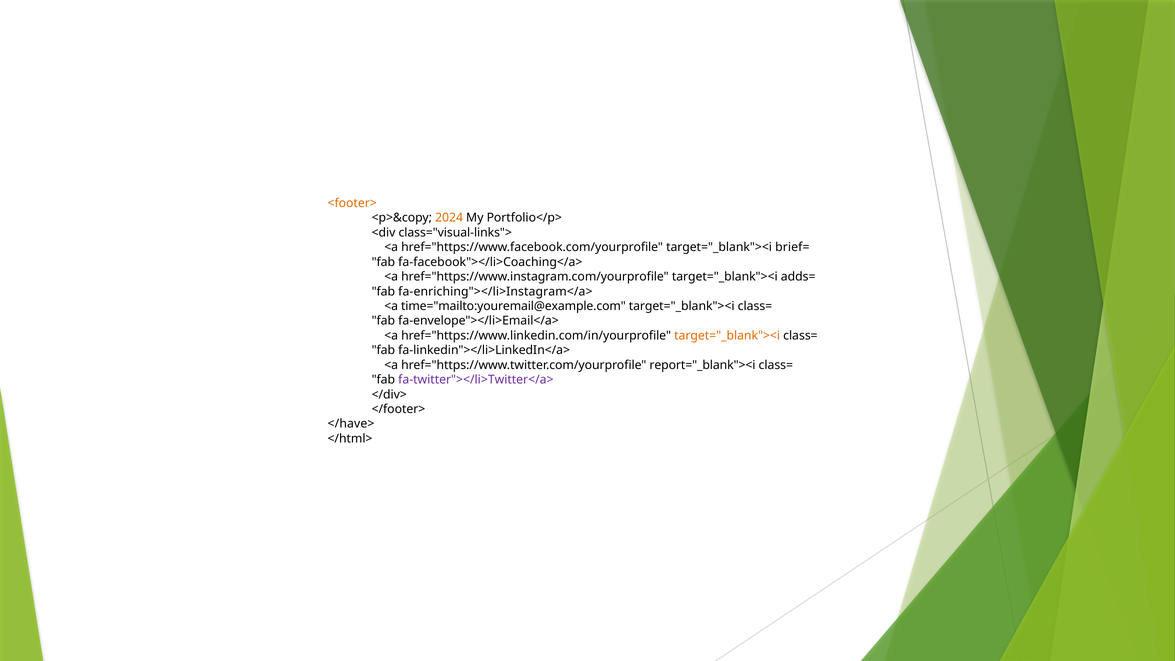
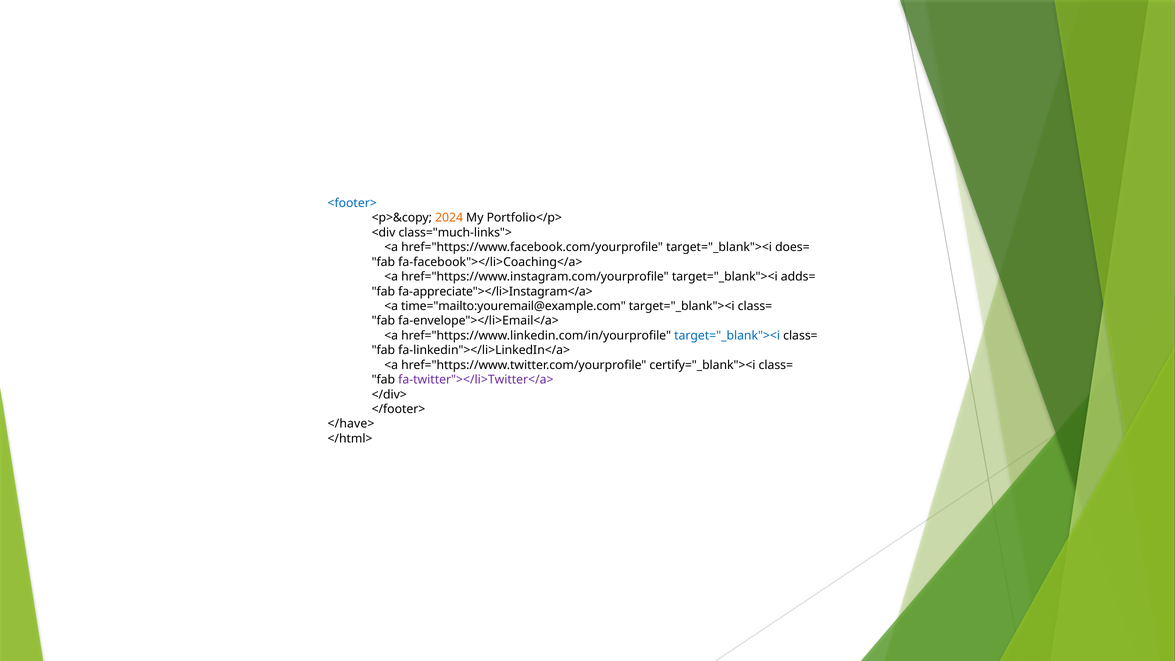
<footer> colour: orange -> blue (352, 203)
class="visual-links">: class="visual-links"> -> class="much-links"> (455, 233)
brief=: brief= -> does= (792, 247)
fa-enriching"></li>Instagram</a>: fa-enriching"></li>Instagram</a> -> fa-appreciate"></li>Instagram</a> (495, 291)
target="_blank"><i colour: orange -> blue (727, 336)
report="_blank"><i: report="_blank"><i -> certify="_blank"><i (702, 365)
